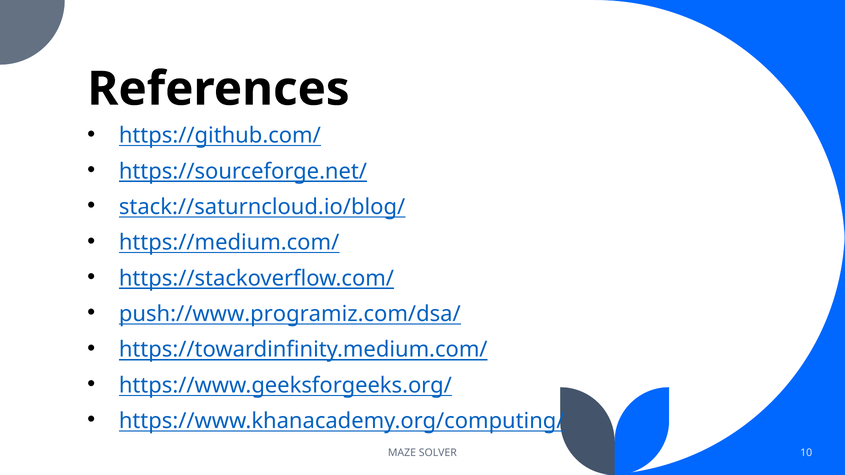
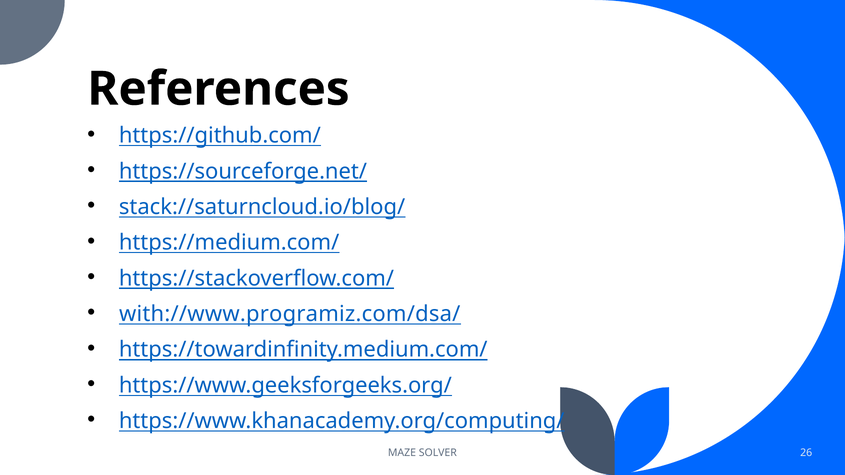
push://www.programiz.com/dsa/: push://www.programiz.com/dsa/ -> with://www.programiz.com/dsa/ (290, 314)
10: 10 -> 26 (806, 453)
